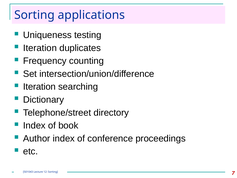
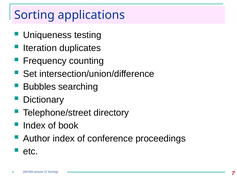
Iteration: Iteration -> Bubbles (39, 87)
